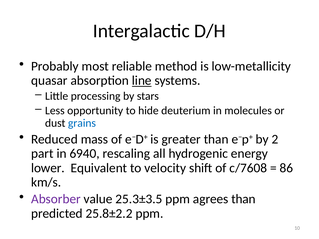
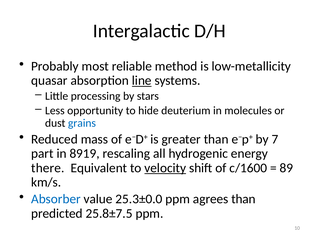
2: 2 -> 7 (275, 139)
6940: 6940 -> 8919 (85, 154)
lower: lower -> there (48, 168)
velocity underline: none -> present (165, 168)
c/7608: c/7608 -> c/1600 (248, 168)
86: 86 -> 89 (286, 168)
Absorber colour: purple -> blue (56, 199)
25.3±3.5: 25.3±3.5 -> 25.3±0.0 (139, 199)
25.8±2.2: 25.8±2.2 -> 25.8±7.5 (109, 214)
